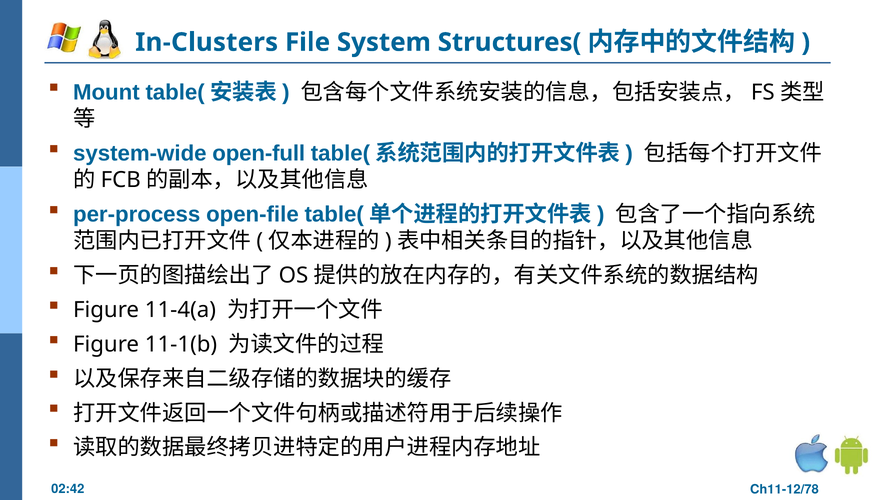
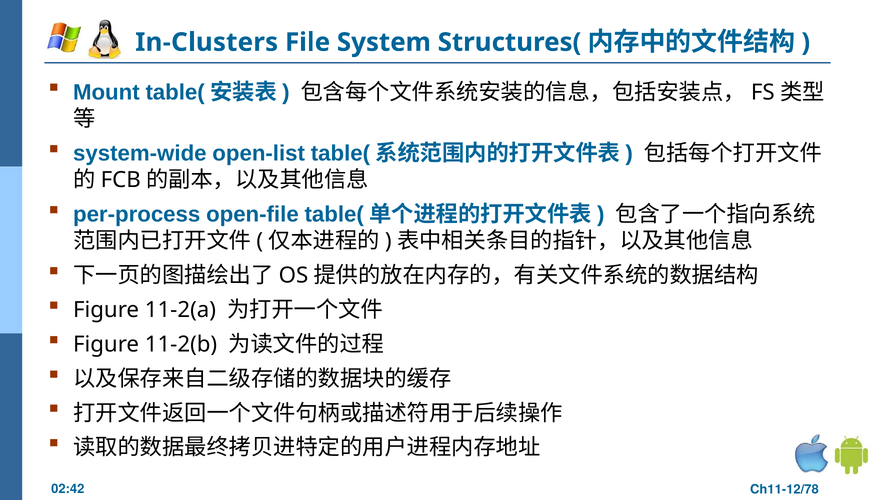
open-full: open-full -> open-list (259, 153)
11-4(a: 11-4(a -> 11-2(a (180, 310)
11-1(b: 11-1(b -> 11-2(b (181, 345)
